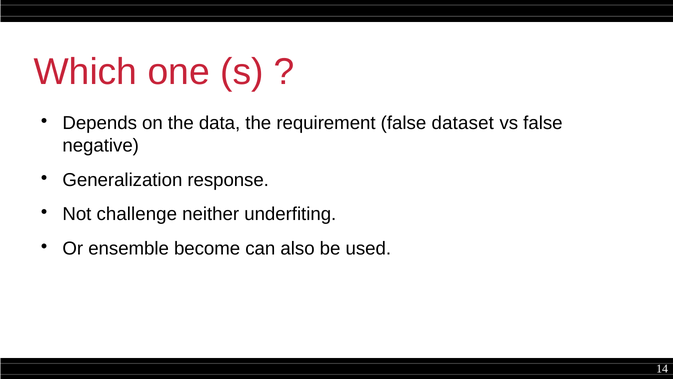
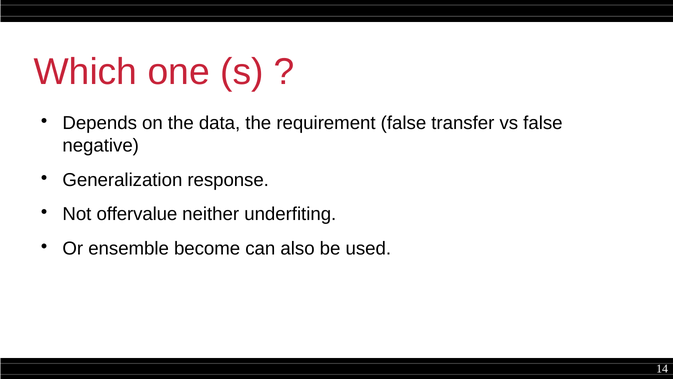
dataset: dataset -> transfer (463, 123)
challenge: challenge -> offervalue (137, 214)
